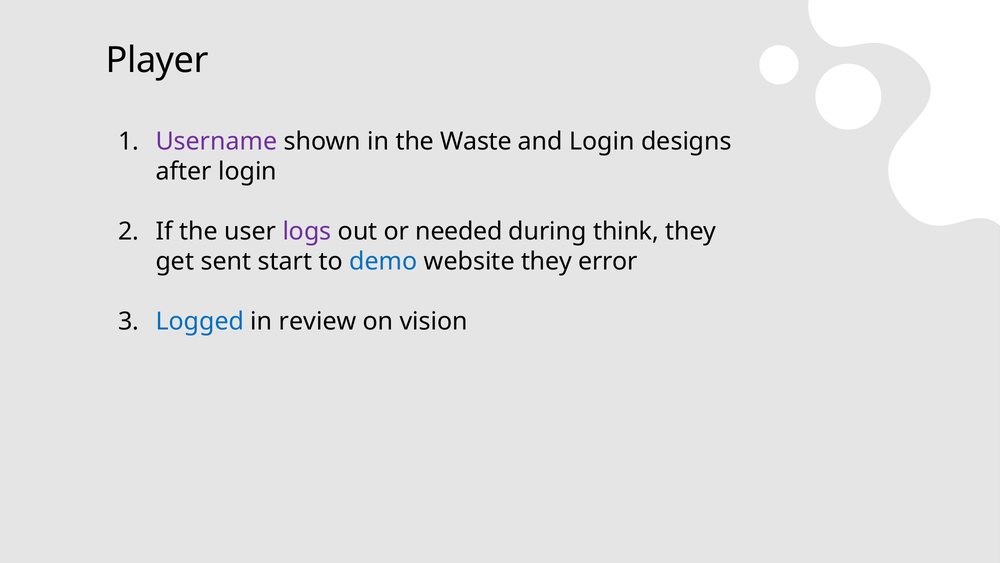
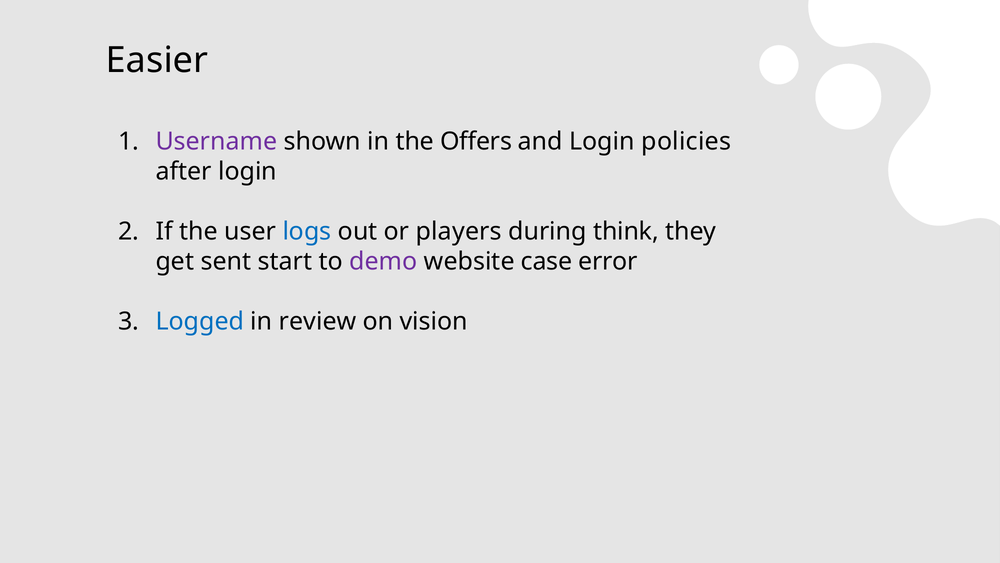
Player: Player -> Easier (157, 60)
Waste: Waste -> Offers (476, 141)
designs: designs -> policies (686, 141)
logs colour: purple -> blue (307, 231)
needed: needed -> players (459, 231)
demo colour: blue -> purple (383, 261)
website they: they -> case (546, 261)
